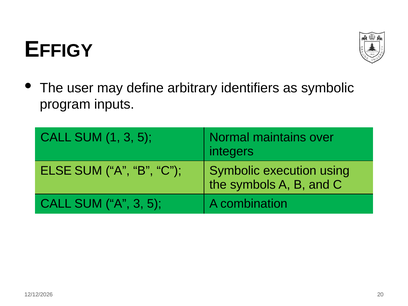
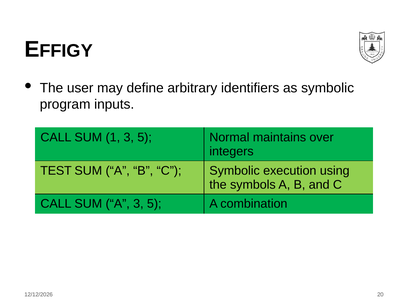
ELSE: ELSE -> TEST (56, 171)
